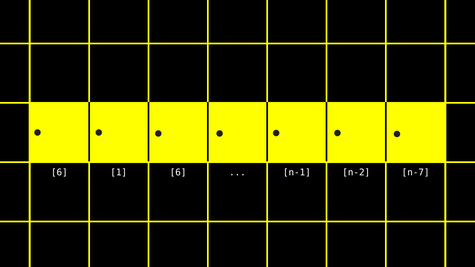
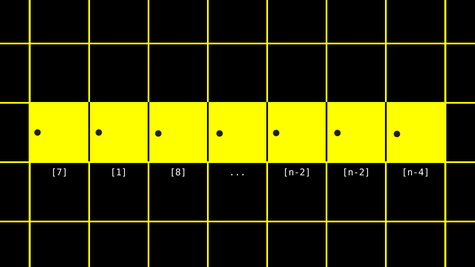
6: 6 -> 7 (59, 173)
1 6: 6 -> 8 (178, 173)
n-1: n-1 -> n-2 (297, 173)
n-7: n-7 -> n-4 (416, 173)
